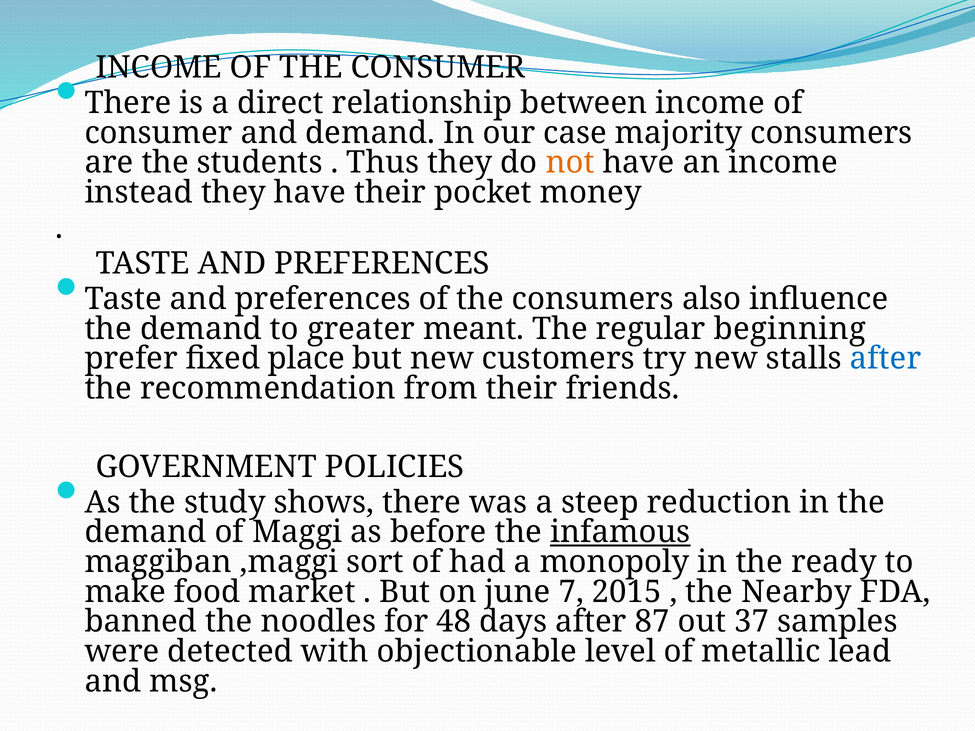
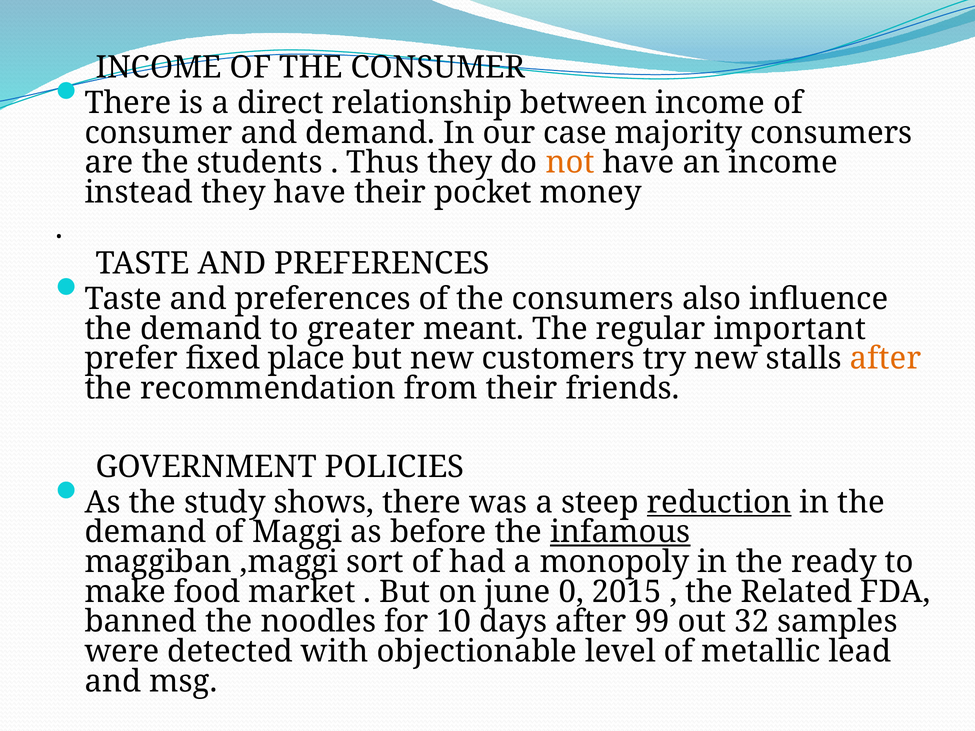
beginning: beginning -> important (790, 329)
after colour: blue -> orange (886, 359)
reduction underline: none -> present (719, 502)
7: 7 -> 0 (571, 592)
Nearby: Nearby -> Related (797, 592)
48: 48 -> 10 (454, 622)
87: 87 -> 99 (652, 622)
37: 37 -> 32 (752, 622)
